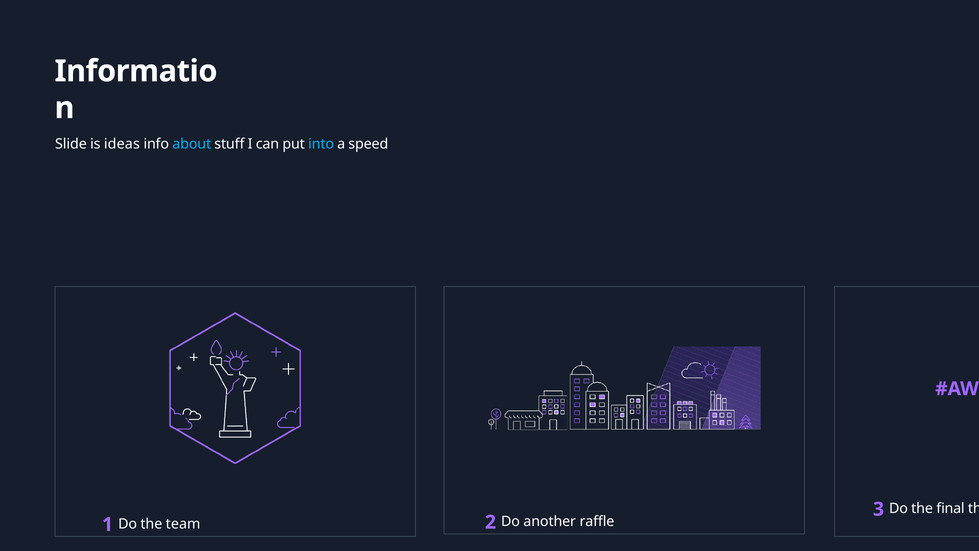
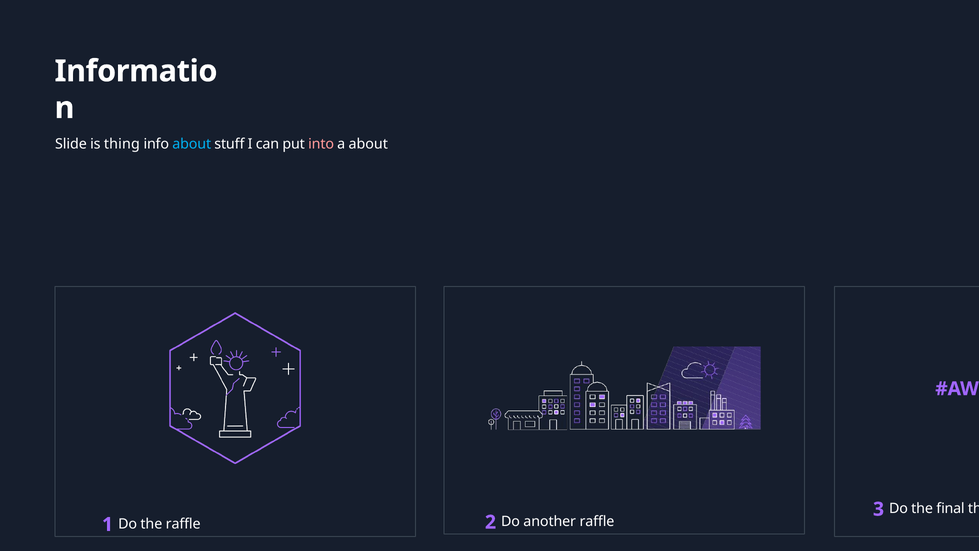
is ideas: ideas -> thing (122, 144)
into colour: light blue -> pink (321, 144)
a speed: speed -> about (368, 144)
the team: team -> raffle (183, 524)
